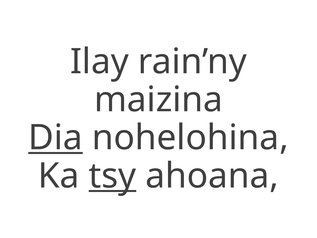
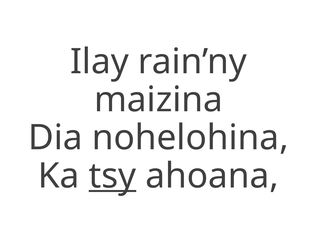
Dia underline: present -> none (55, 138)
